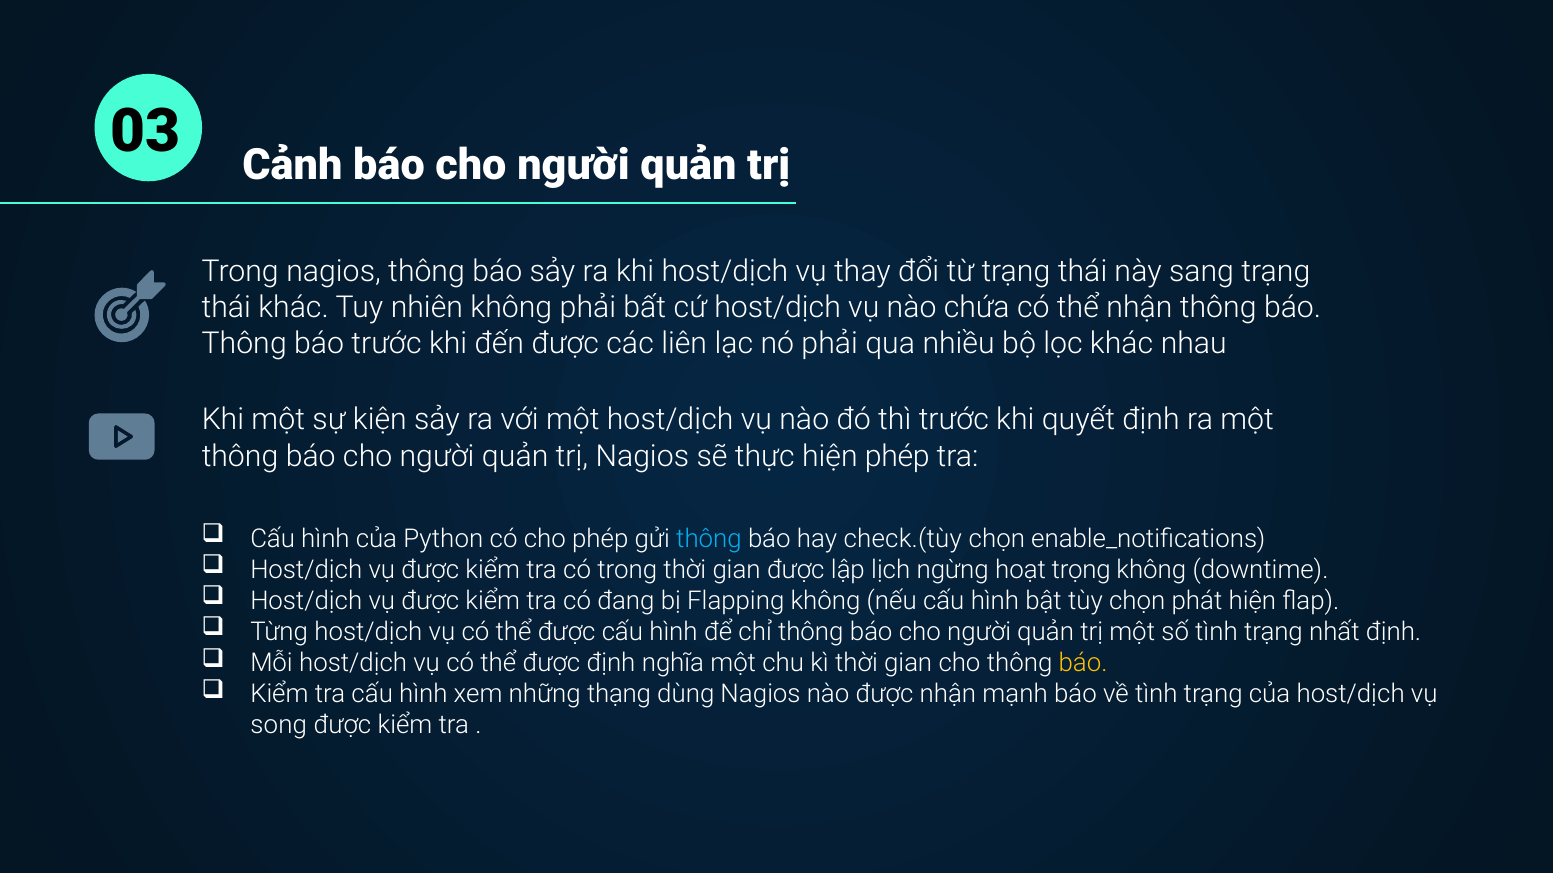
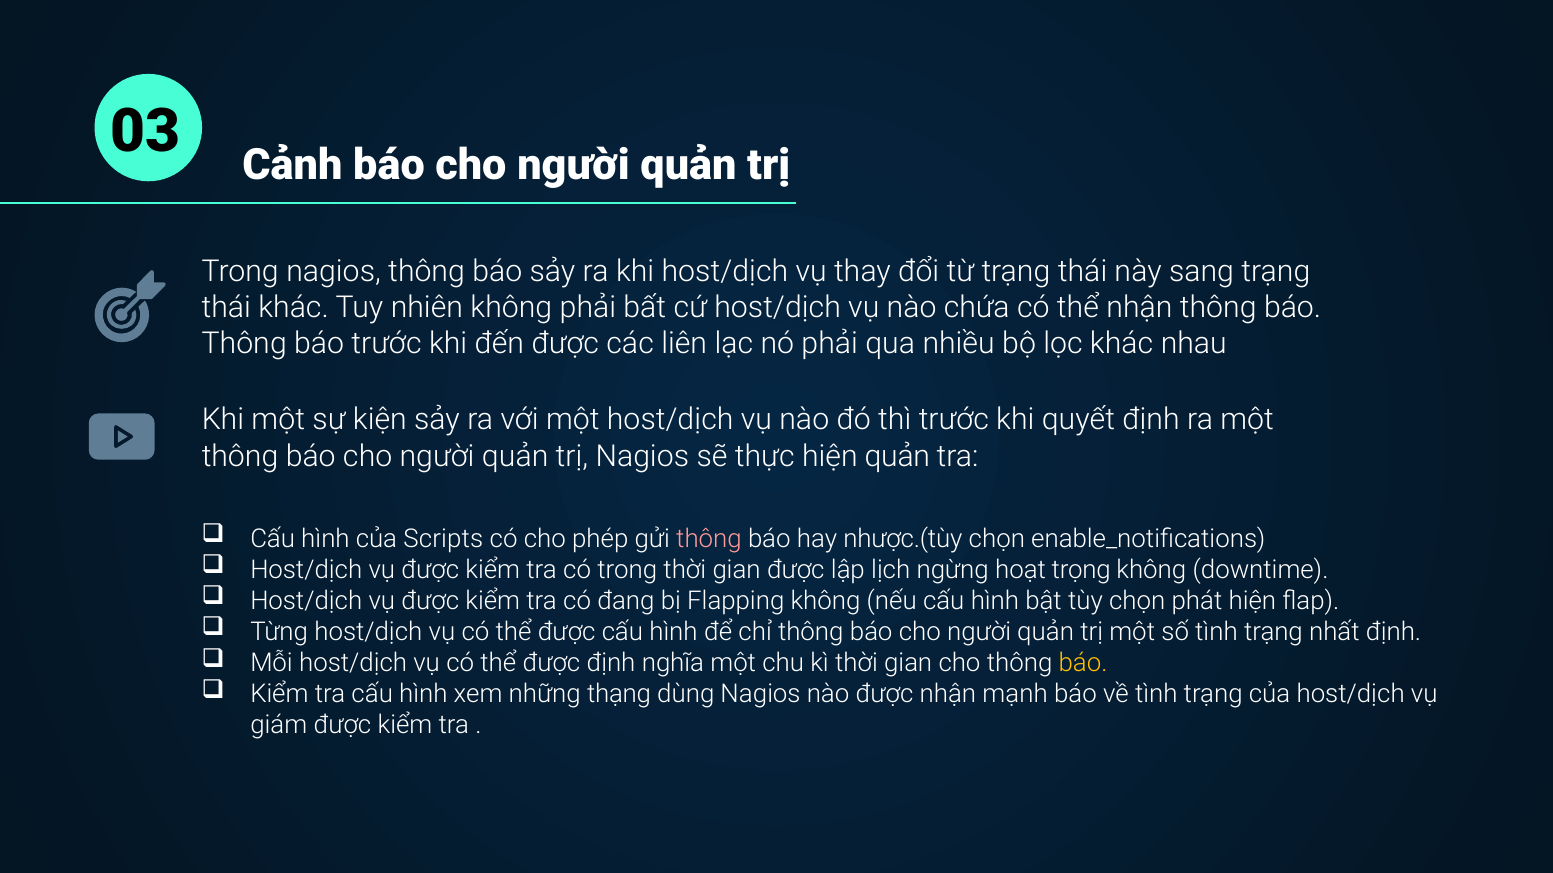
hiện phép: phép -> quản (897, 457)
Python: Python -> Scripts (443, 539)
thông colour: light blue -> pink (709, 539)
check.(tùy: check.(tùy -> nhược.(tùy (903, 539)
song: song -> giám (279, 725)
